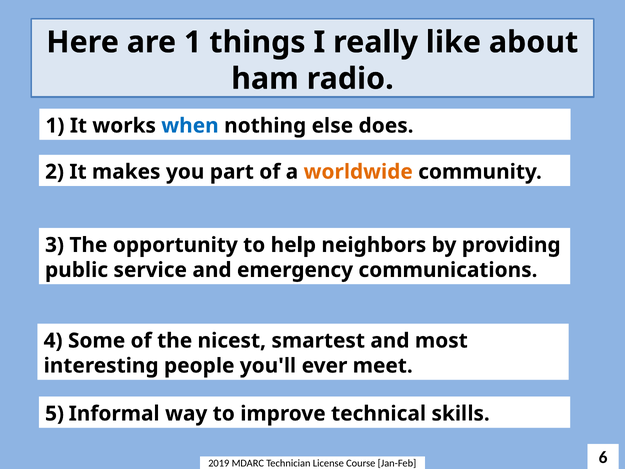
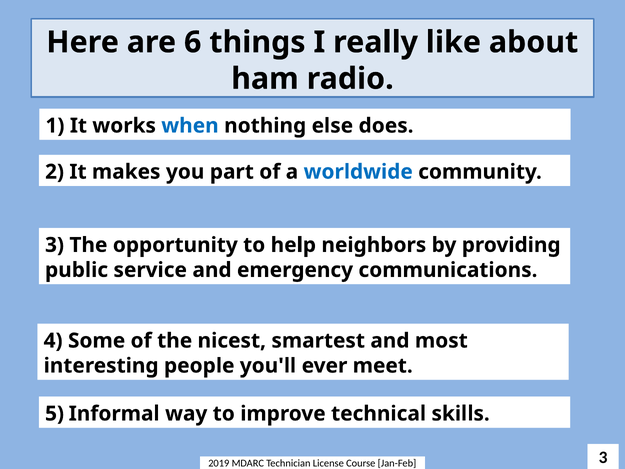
are 1: 1 -> 6 (193, 42)
worldwide colour: orange -> blue (358, 172)
Jan-Feb 6: 6 -> 3 (603, 457)
